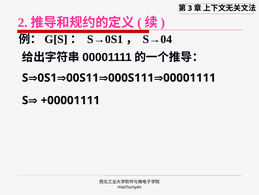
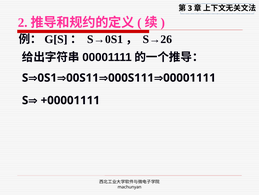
S→04: S→04 -> S→26 (157, 39)
